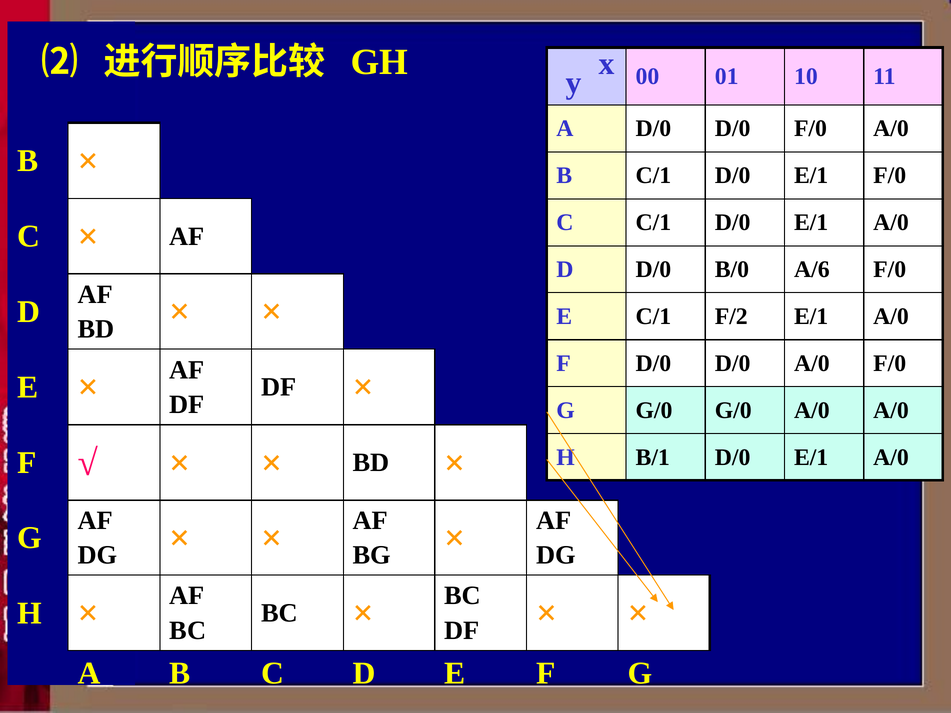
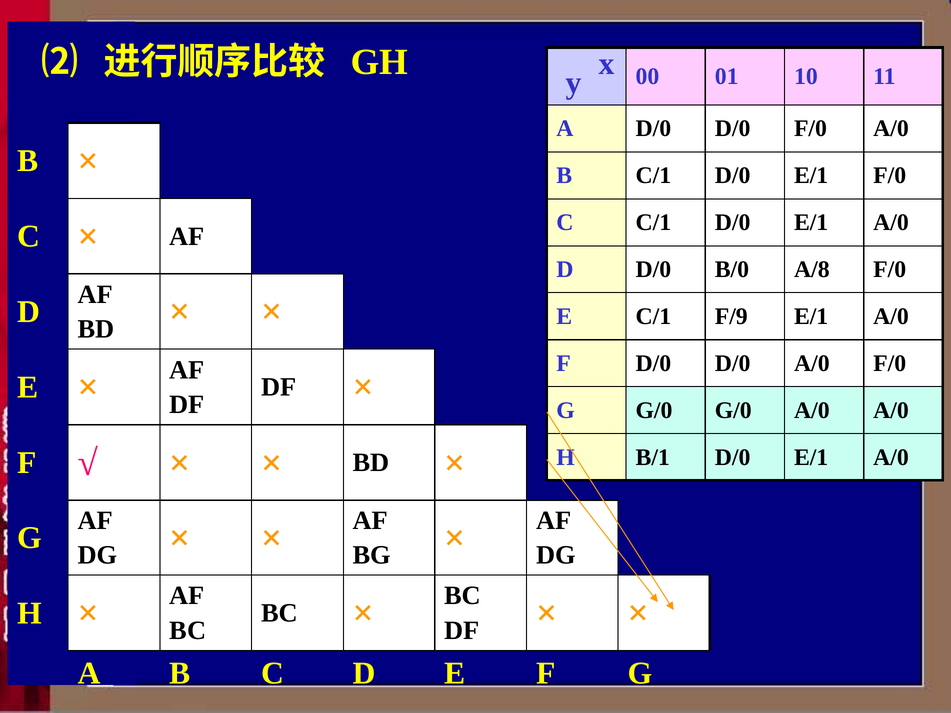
A/6: A/6 -> A/8 (812, 270)
F/2: F/2 -> F/9 (731, 317)
